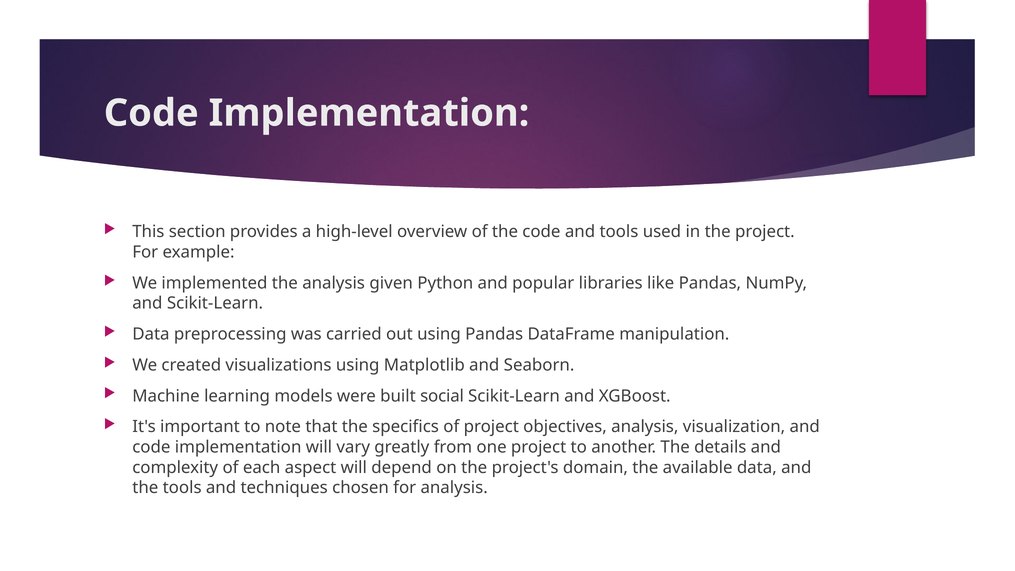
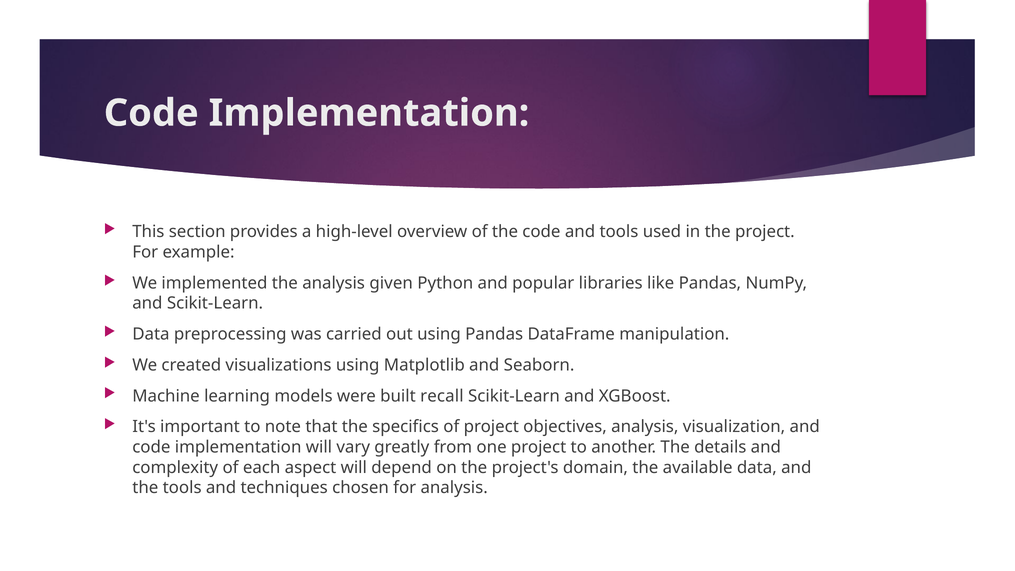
social: social -> recall (442, 396)
